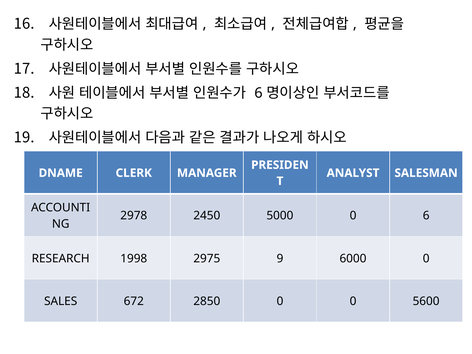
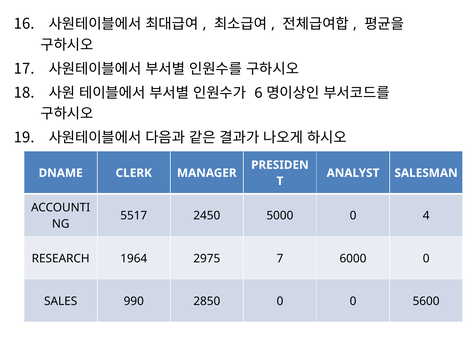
2978: 2978 -> 5517 (134, 216)
0 6: 6 -> 4 (426, 216)
1998: 1998 -> 1964 (134, 258)
9: 9 -> 7 (280, 258)
672: 672 -> 990 (134, 301)
